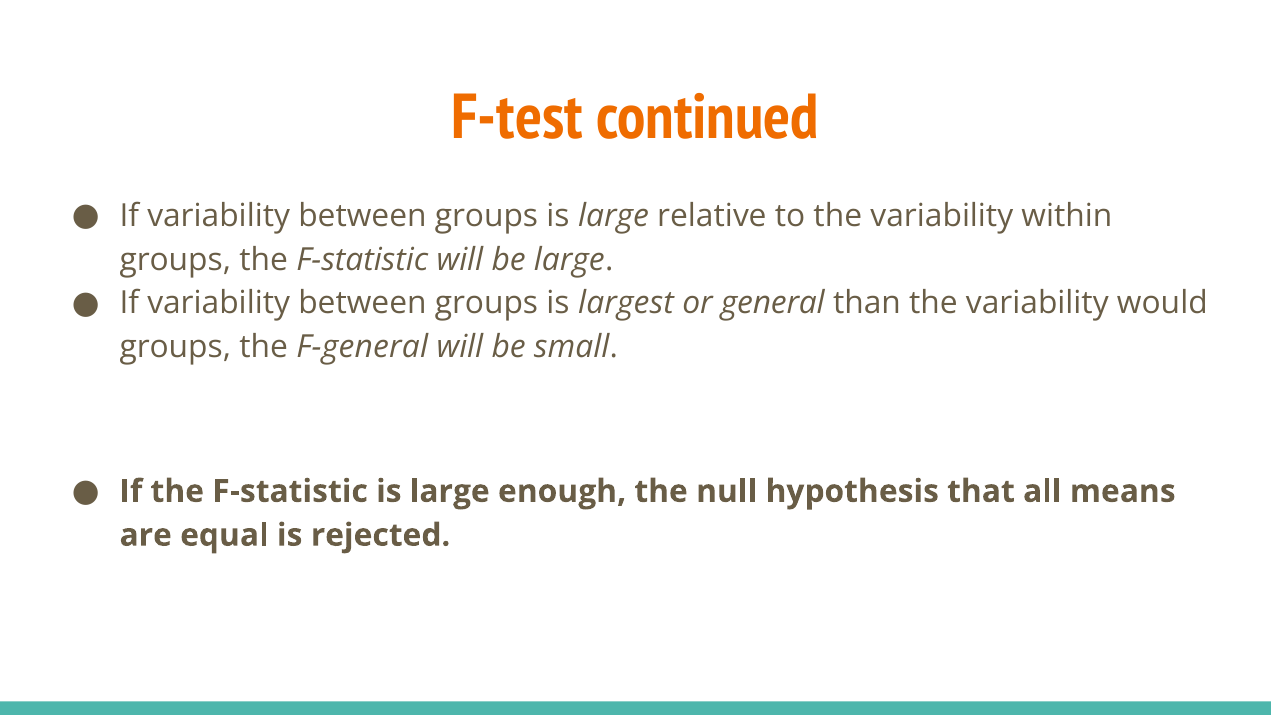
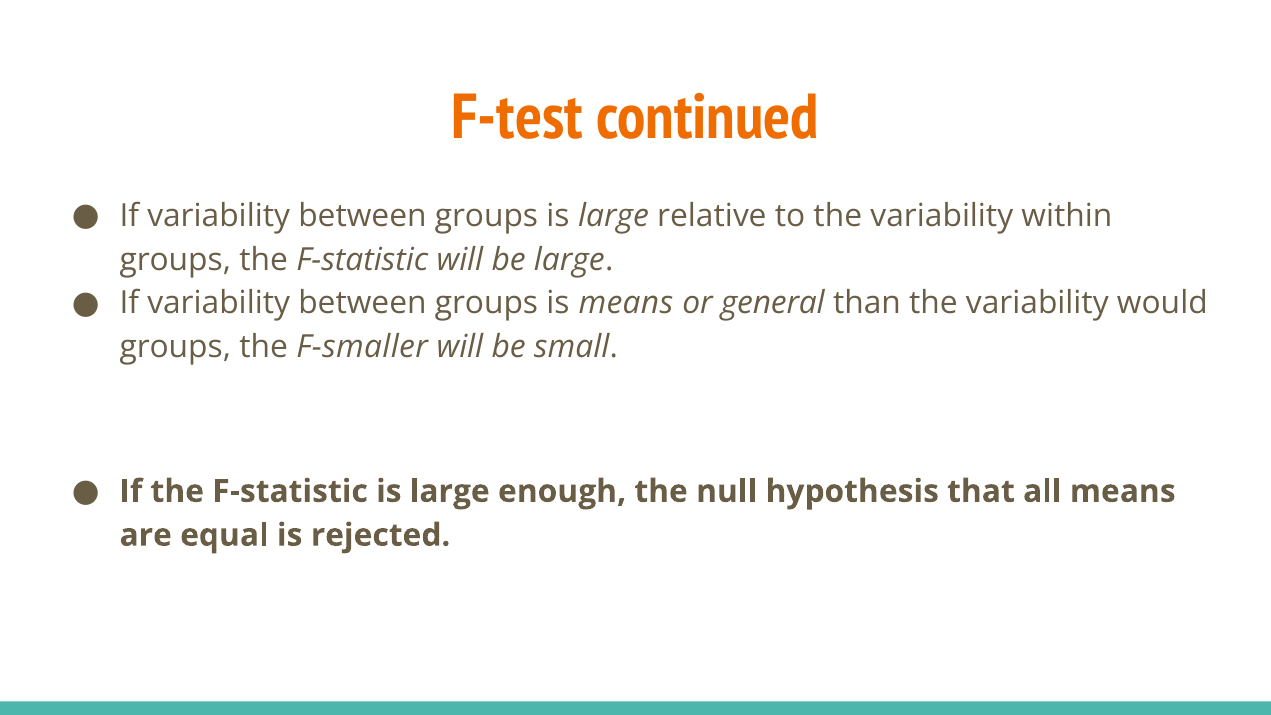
is largest: largest -> means (626, 303)
F-general: F-general -> F-smaller (362, 347)
